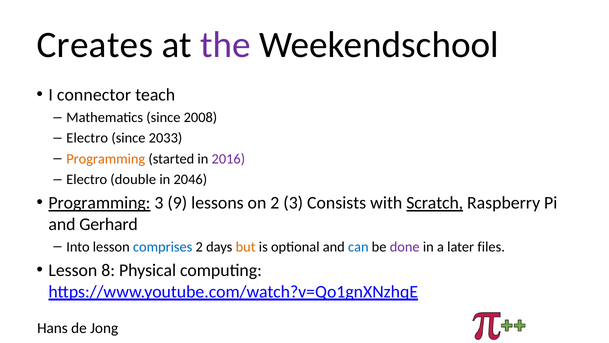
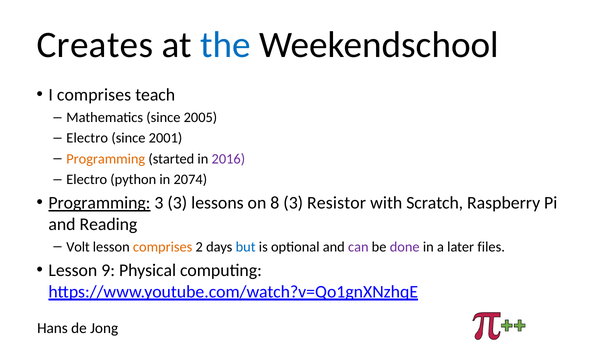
the colour: purple -> blue (225, 45)
I connector: connector -> comprises (94, 95)
2008: 2008 -> 2005 (200, 117)
2033: 2033 -> 2001 (166, 138)
double: double -> python (133, 179)
2046: 2046 -> 2074 (190, 179)
3 9: 9 -> 3 (177, 203)
on 2: 2 -> 8 (275, 203)
Consists: Consists -> Resistor (337, 203)
Scratch underline: present -> none (435, 203)
Gerhard: Gerhard -> Reading (108, 224)
Into: Into -> Volt (78, 247)
comprises colour: blue -> orange (163, 247)
but colour: orange -> blue (246, 247)
can colour: blue -> purple (358, 247)
8: 8 -> 9 (108, 270)
